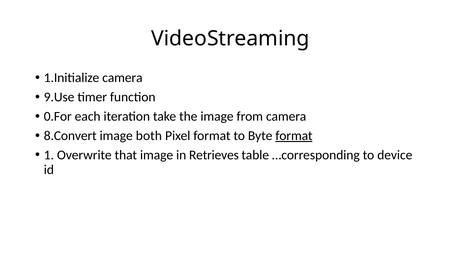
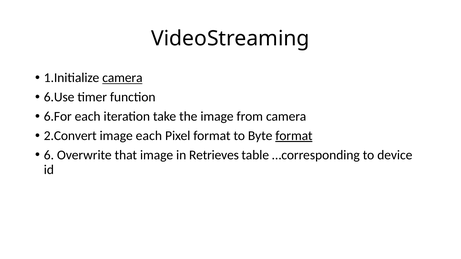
camera underline: none -> present (122, 78)
9.Use: 9.Use -> 6.Use (59, 97)
0.For: 0.For -> 6.For (58, 117)
8.Convert: 8.Convert -> 2.Convert (70, 136)
image both: both -> each (149, 136)
1: 1 -> 6 (49, 155)
